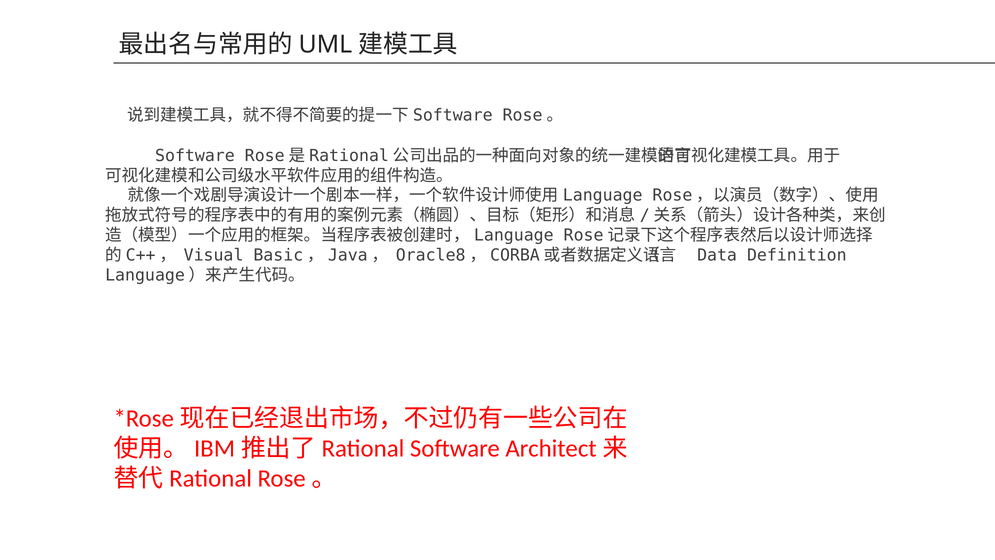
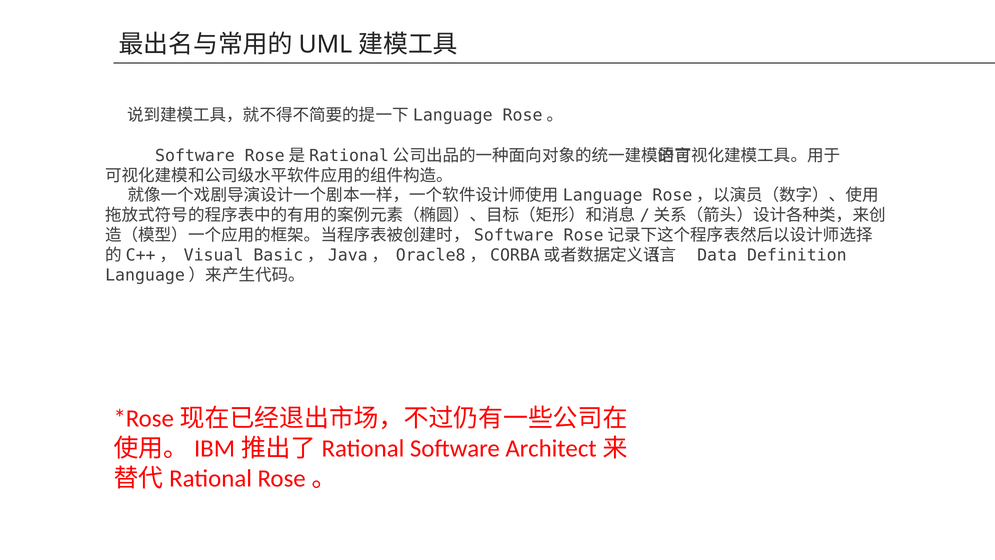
Software: Software -> Language (453, 115)
Language: Language -> Software (514, 235)
